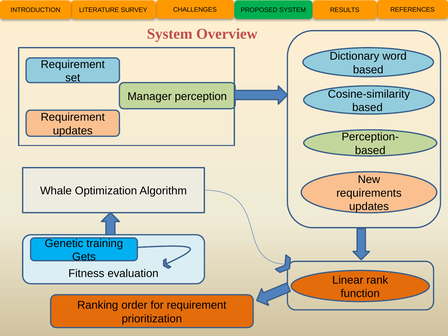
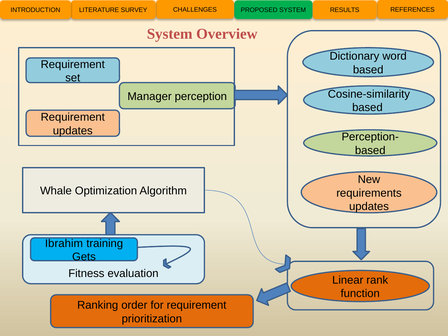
Genetic: Genetic -> Ibrahim (64, 243)
